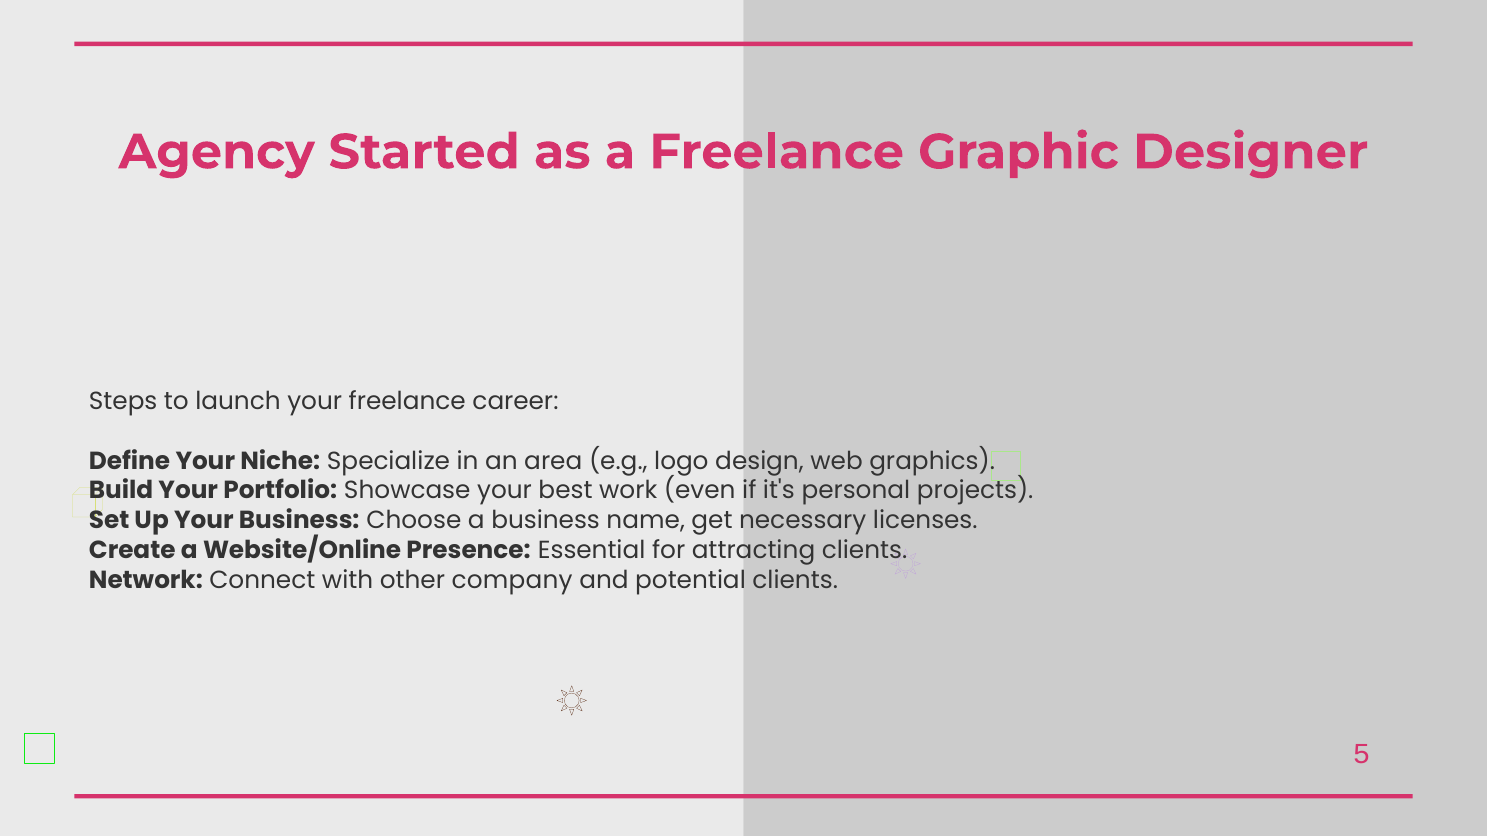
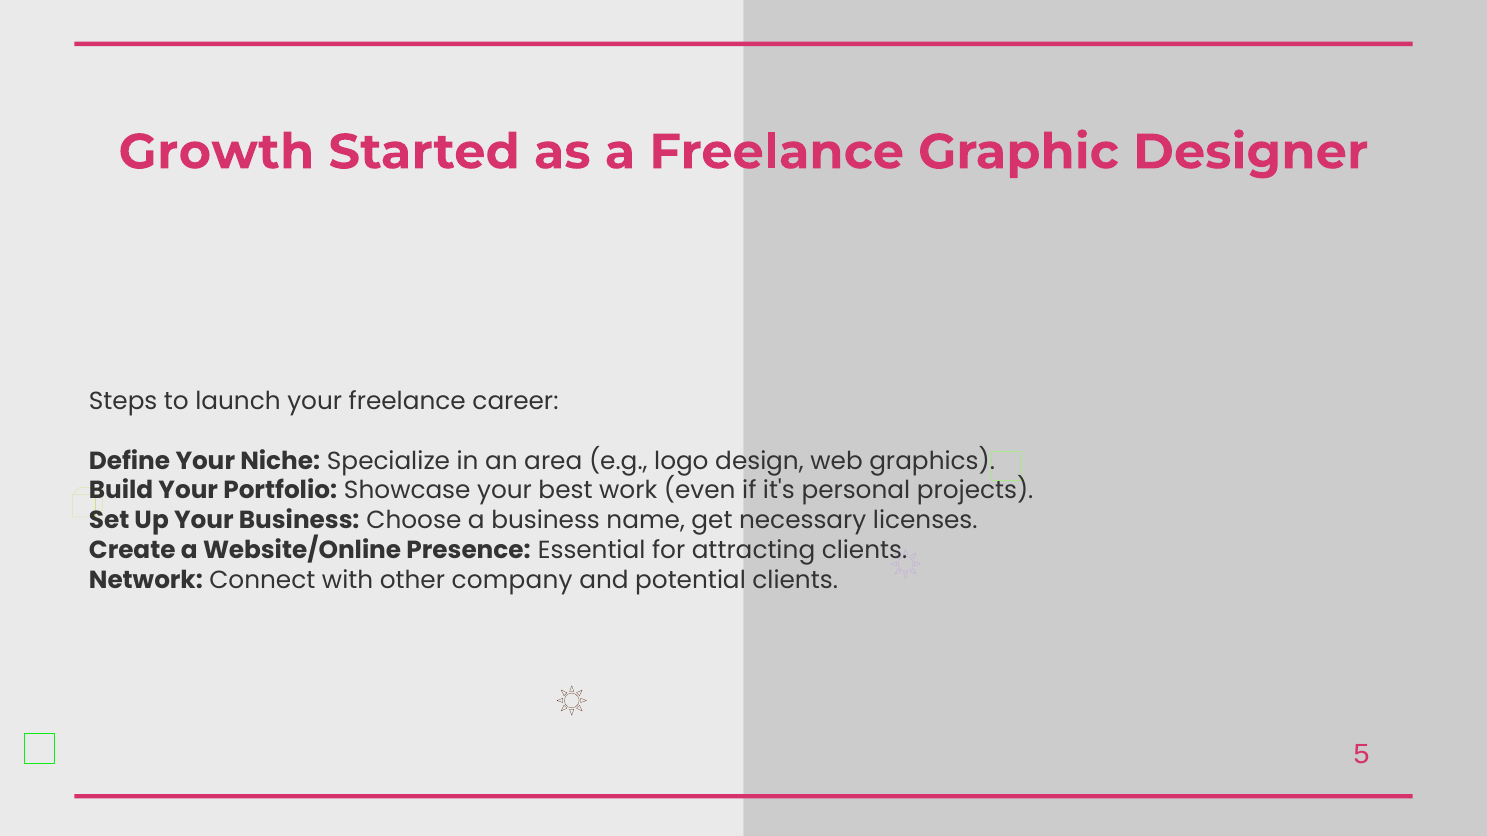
Agency: Agency -> Growth (216, 152)
